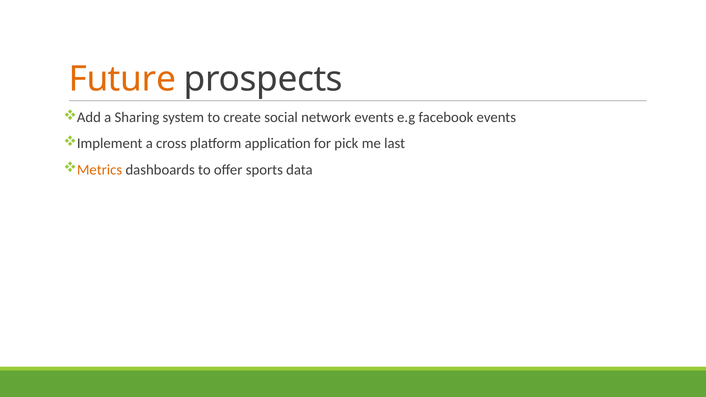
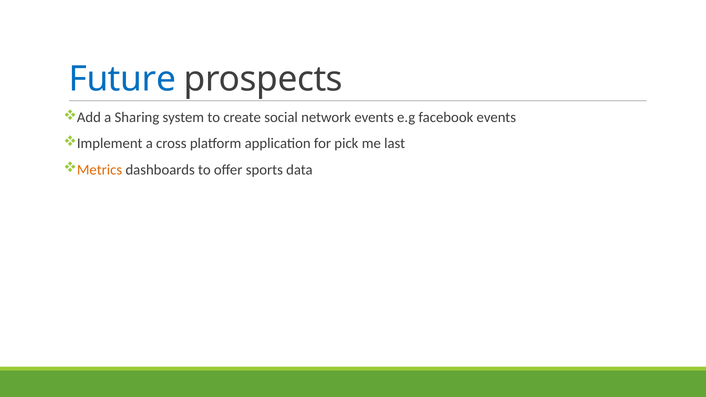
Future colour: orange -> blue (122, 79)
